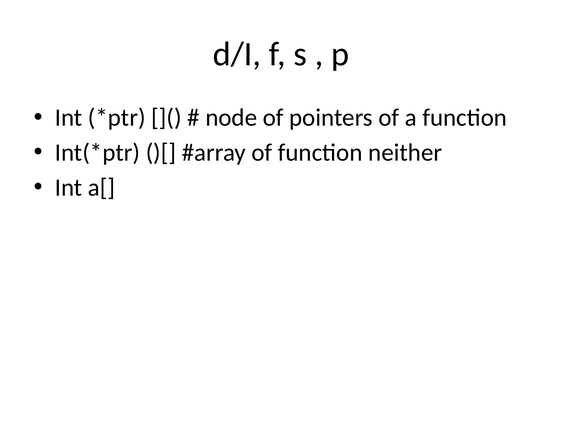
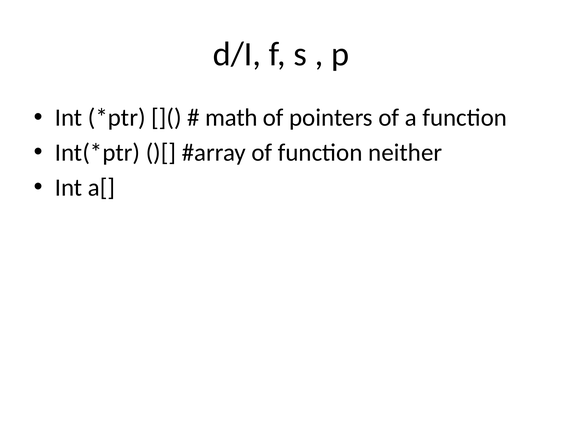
node: node -> math (231, 118)
